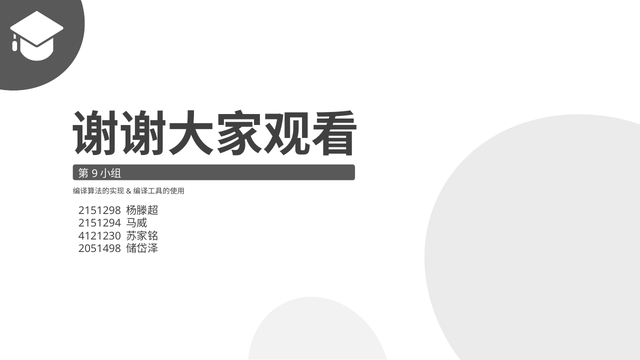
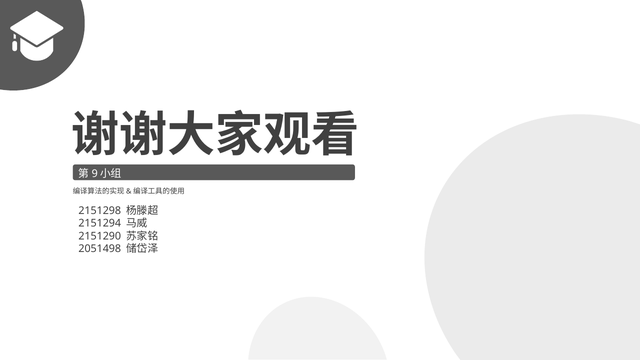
4121230: 4121230 -> 2151290 (100, 236)
